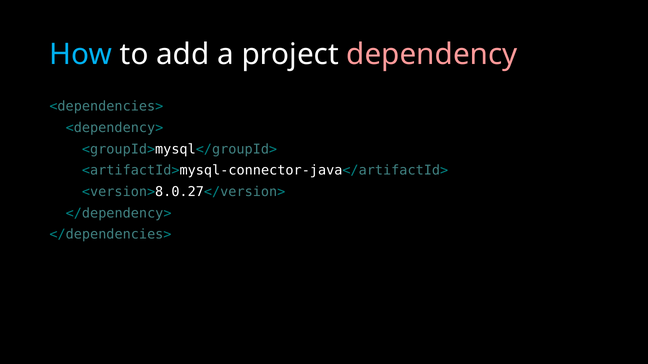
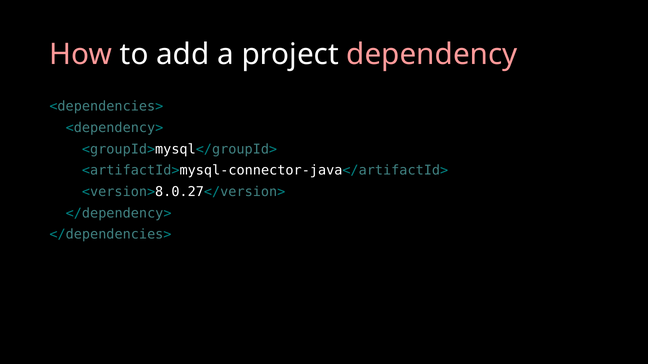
How colour: light blue -> pink (81, 54)
